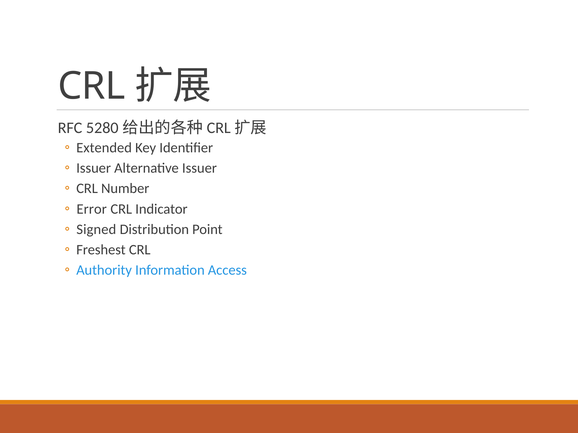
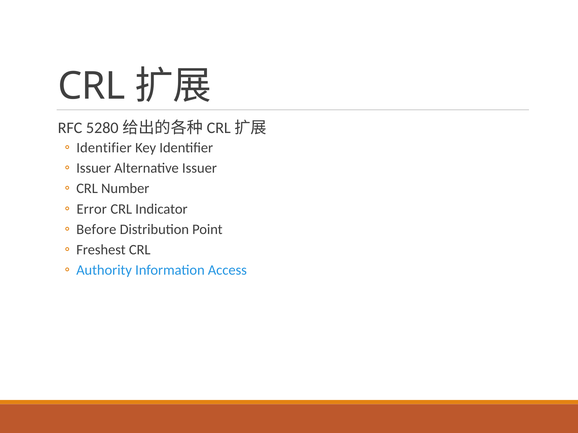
Extended: Extended -> Identifier (104, 148)
Signed: Signed -> Before (96, 230)
